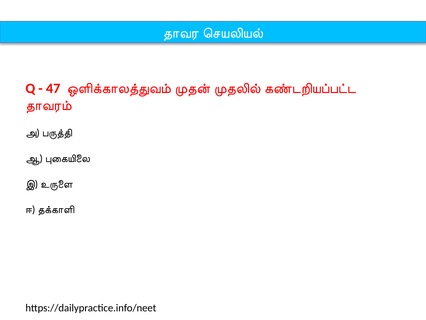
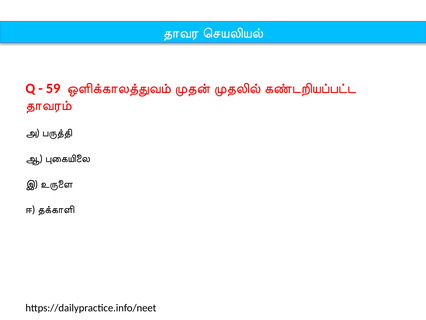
47: 47 -> 59 (53, 88)
